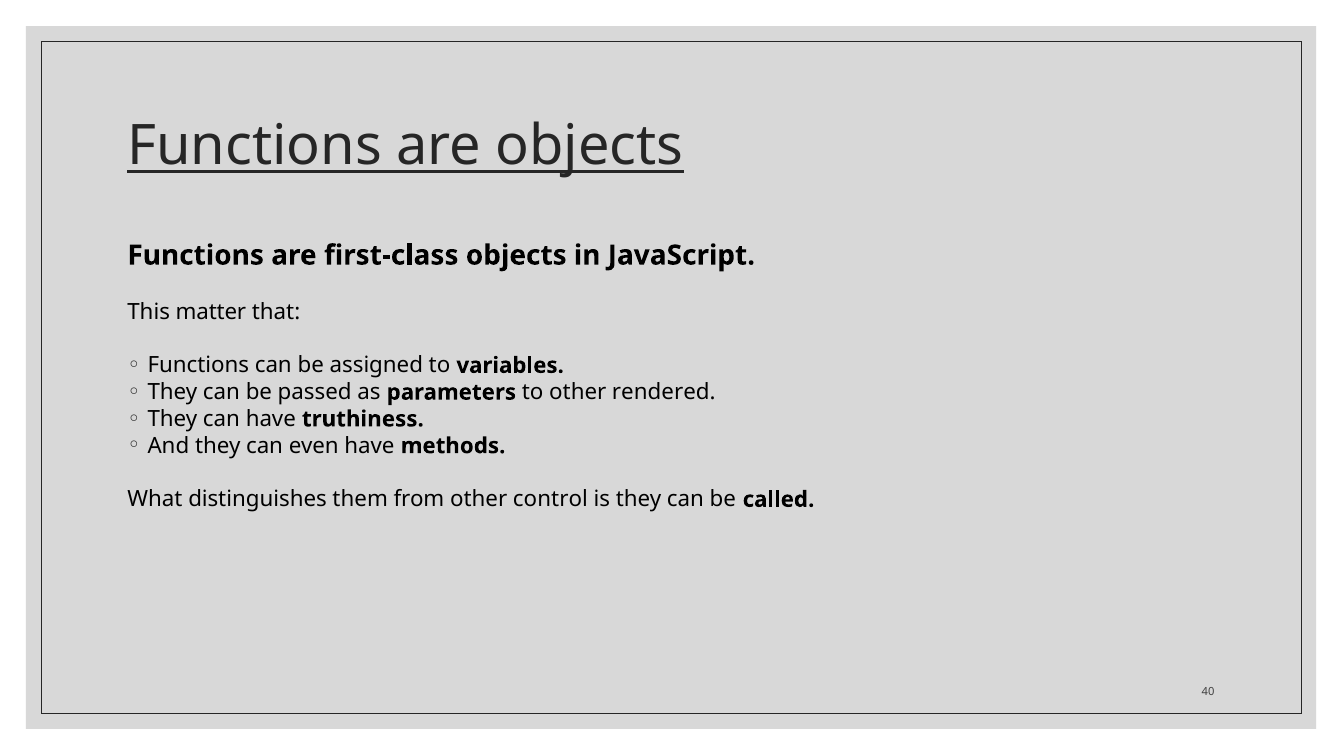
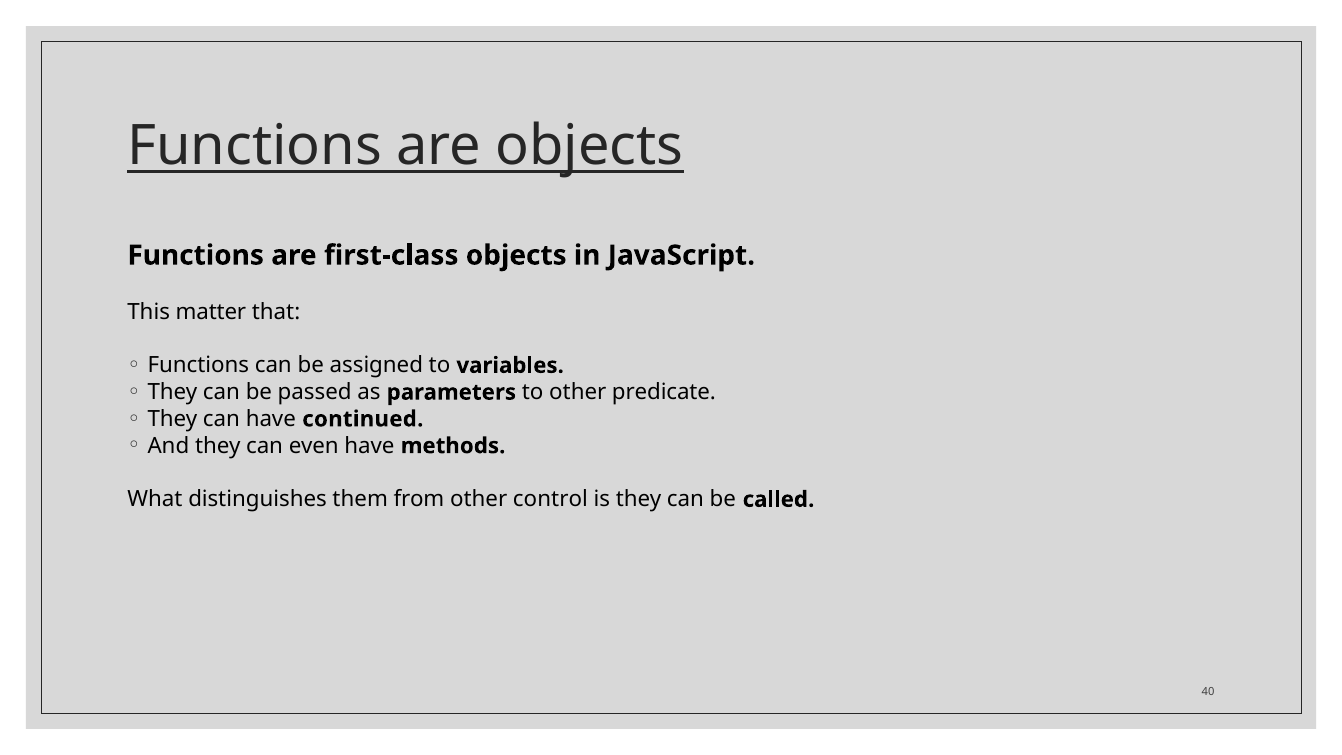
rendered: rendered -> predicate (664, 392)
truthiness: truthiness -> continued (363, 419)
